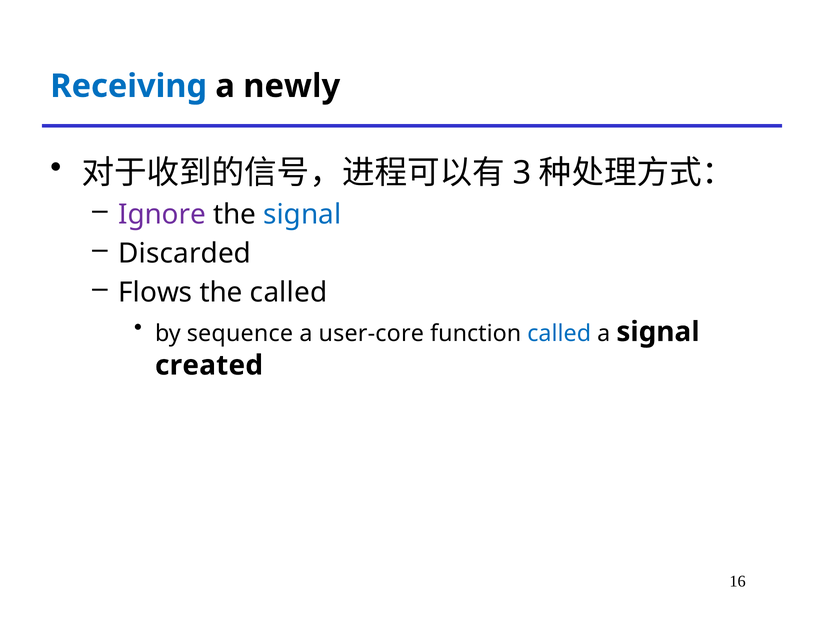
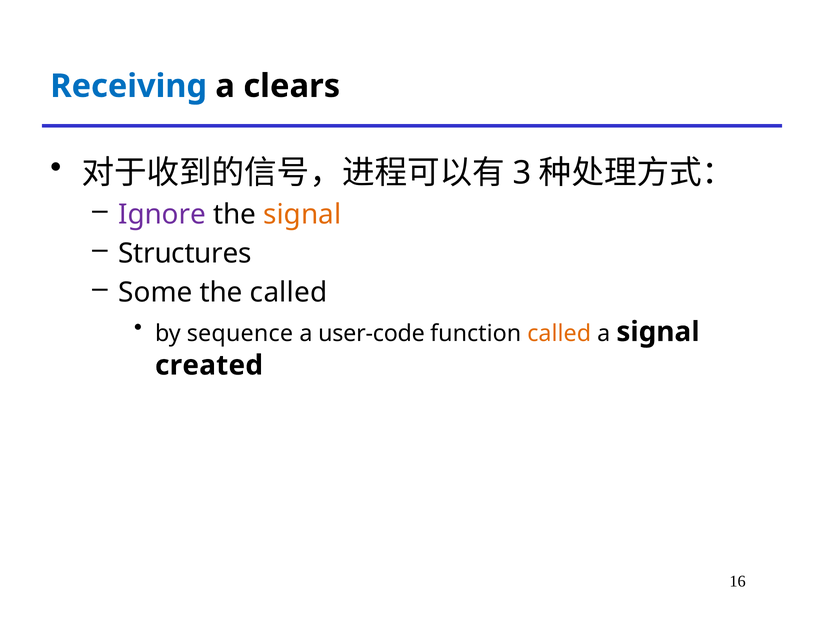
newly: newly -> clears (292, 86)
signal colour: blue -> orange (302, 214)
Discarded: Discarded -> Structures (185, 253)
Flows: Flows -> Some (155, 292)
user-core: user-core -> user-code (372, 333)
called colour: blue -> orange (559, 333)
